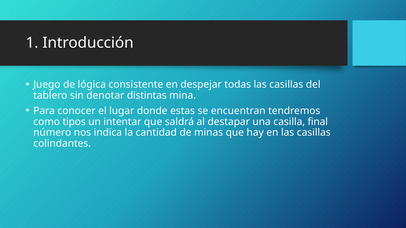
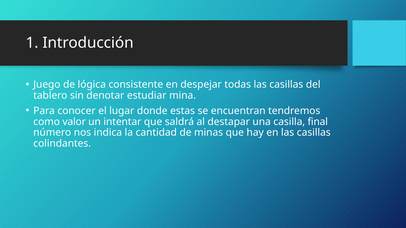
distintas: distintas -> estudiar (147, 96)
tipos: tipos -> valor (74, 122)
